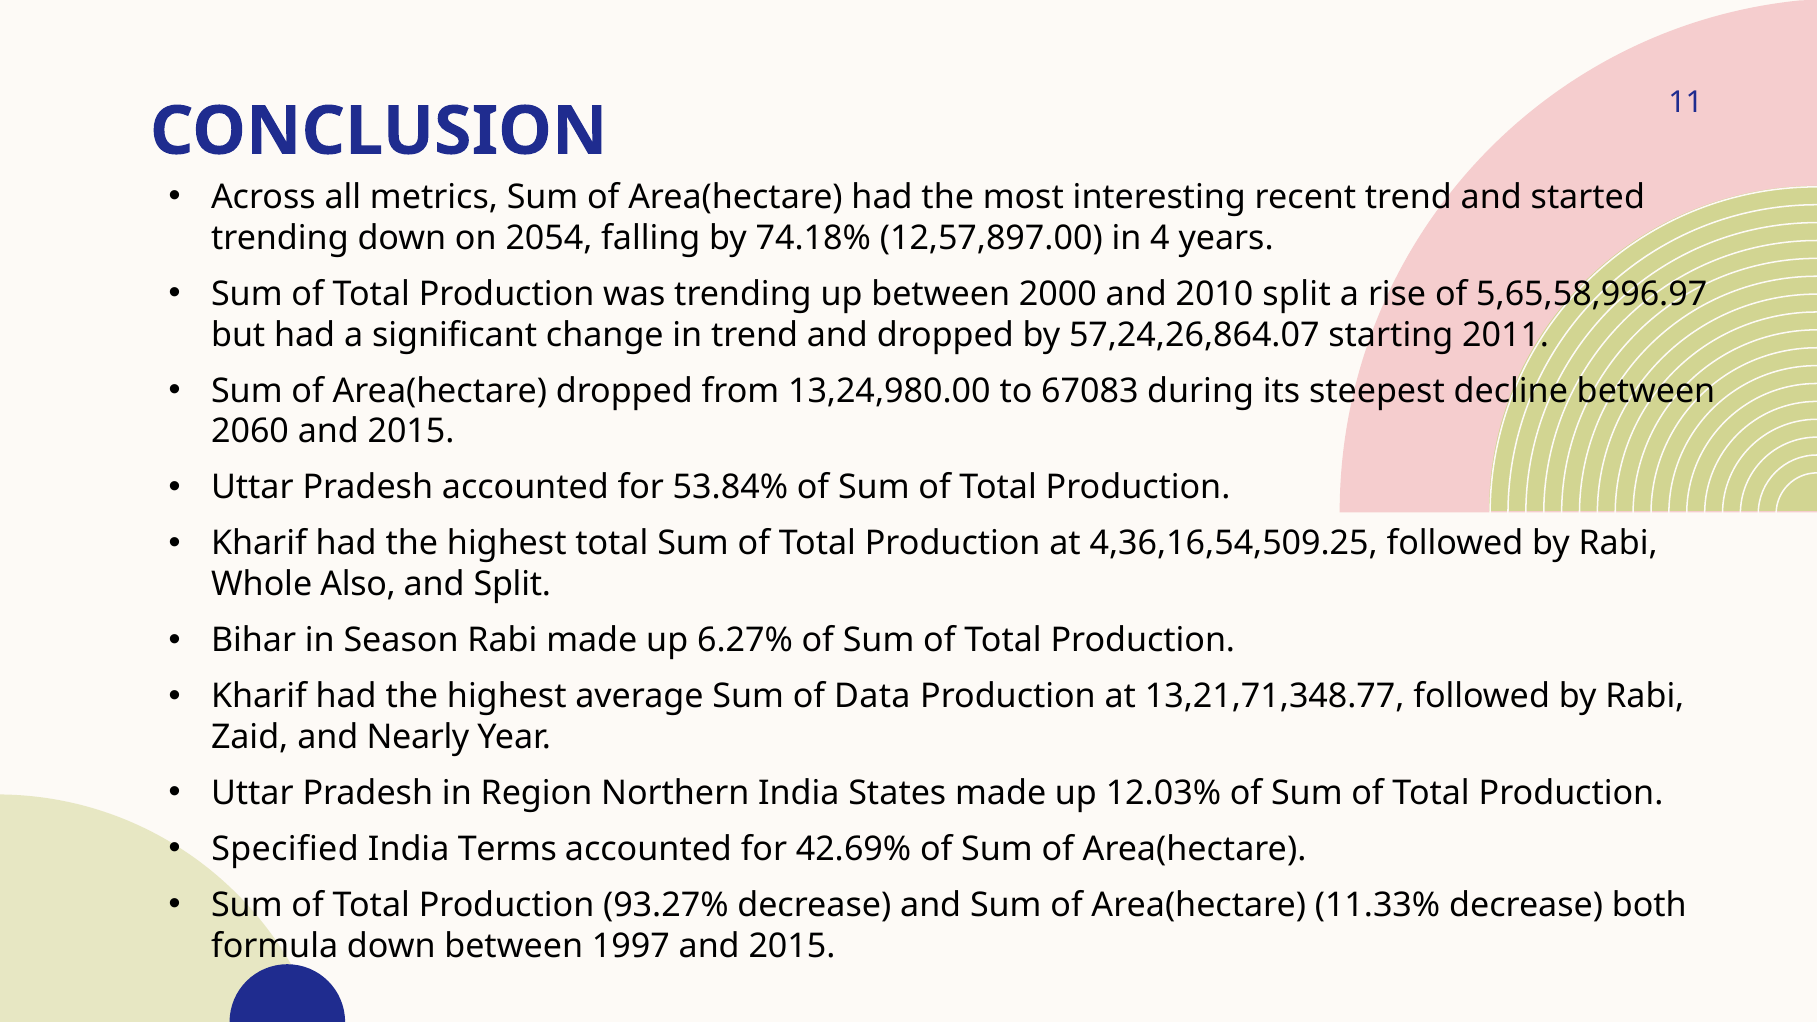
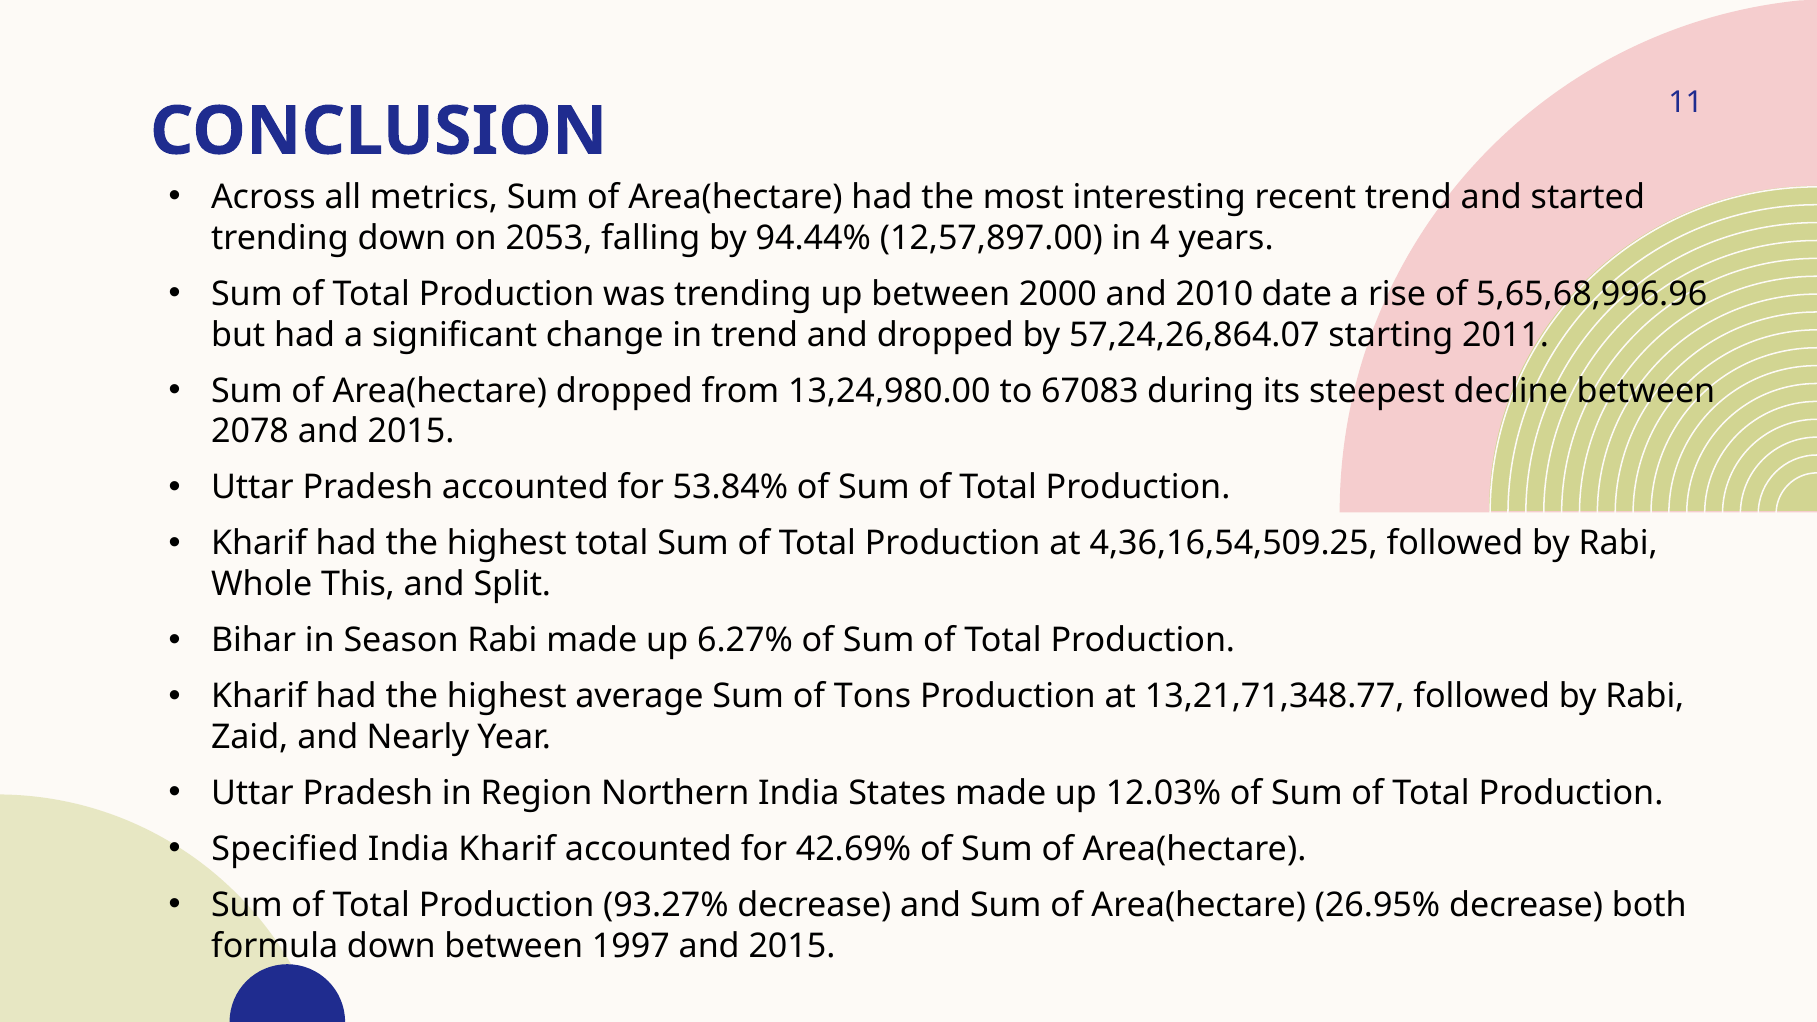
2054: 2054 -> 2053 (549, 238)
74.18%: 74.18% -> 94.44% (813, 238)
2010 split: split -> date (1297, 294)
5,65,58,996.97: 5,65,58,996.97 -> 5,65,68,996.96 (1592, 294)
2060: 2060 -> 2078 (250, 432)
Also: Also -> This (358, 585)
Data: Data -> Tons (872, 697)
India Terms: Terms -> Kharif (507, 850)
11.33%: 11.33% -> 26.95% (1378, 906)
